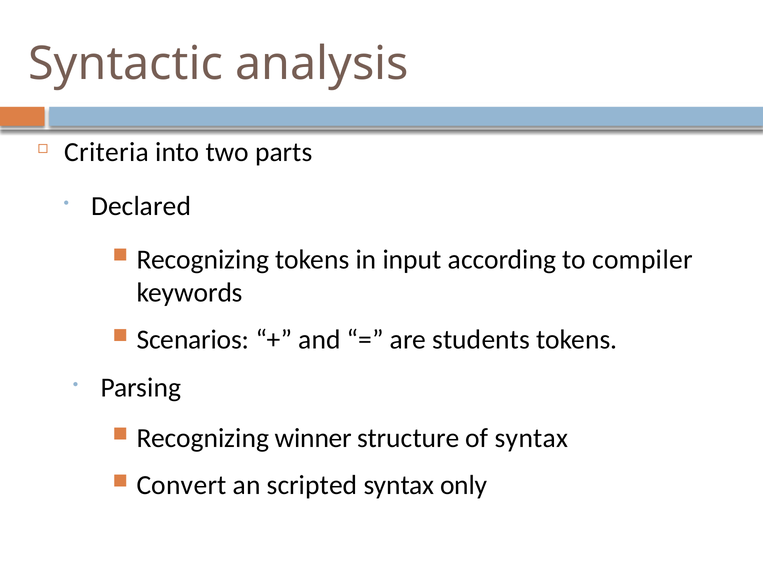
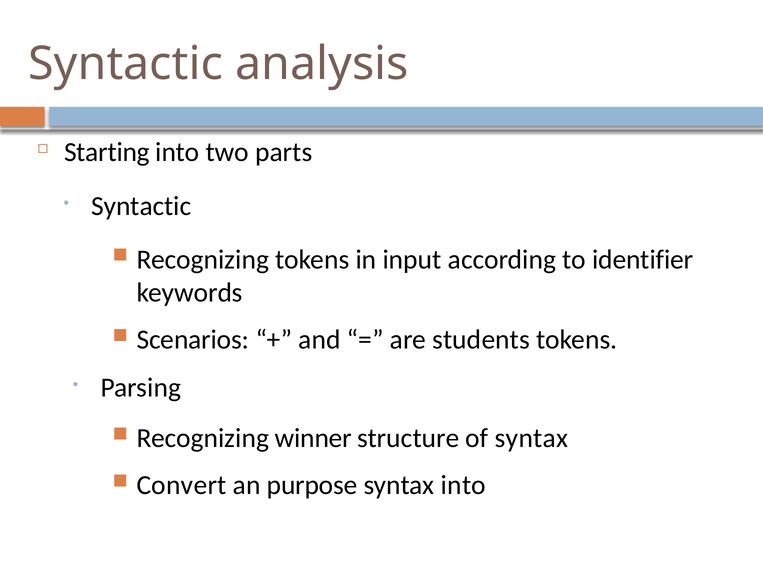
Criteria: Criteria -> Starting (107, 152)
Declared: Declared -> Syntactic (141, 206)
compiler: compiler -> identifier (643, 260)
scripted: scripted -> purpose (312, 486)
syntax only: only -> into (463, 486)
